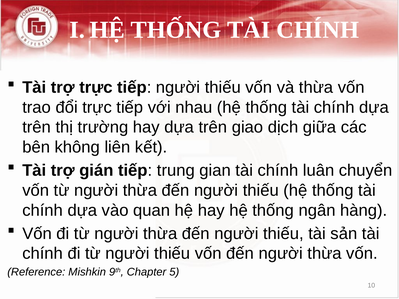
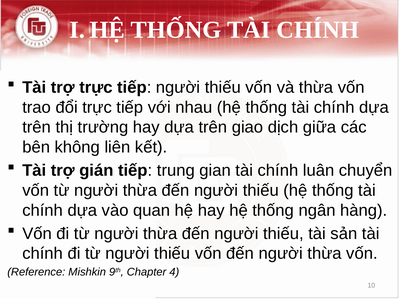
5: 5 -> 4 (174, 272)
